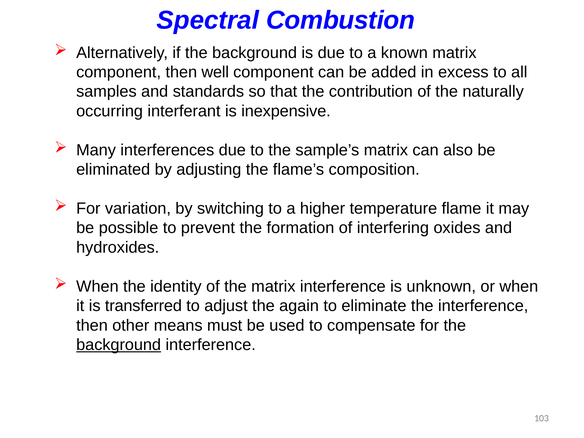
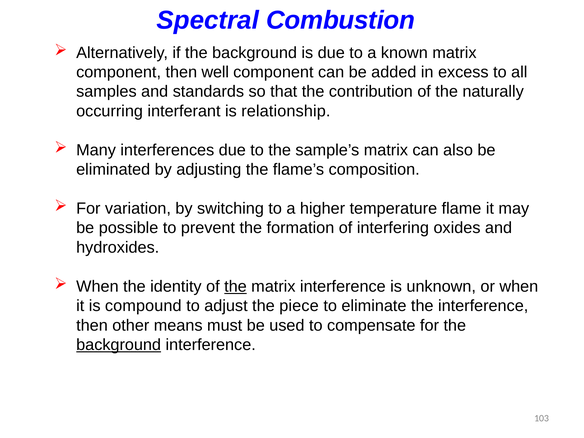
inexpensive: inexpensive -> relationship (286, 111)
the underline: none -> present (235, 286)
transferred: transferred -> compound (143, 306)
again: again -> piece (299, 306)
